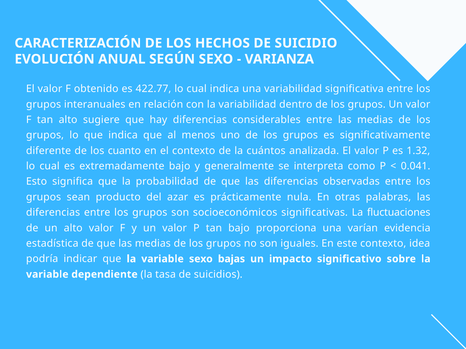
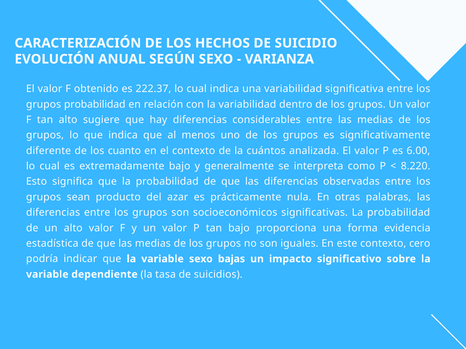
422.77: 422.77 -> 222.37 (153, 89)
grupos interanuales: interanuales -> probabilidad (95, 104)
1.32: 1.32 -> 6.00 (418, 151)
0.041: 0.041 -> 8.220 (416, 166)
significativas La fluctuaciones: fluctuaciones -> probabilidad (399, 213)
varían: varían -> forma (363, 228)
idea: idea -> cero (420, 244)
